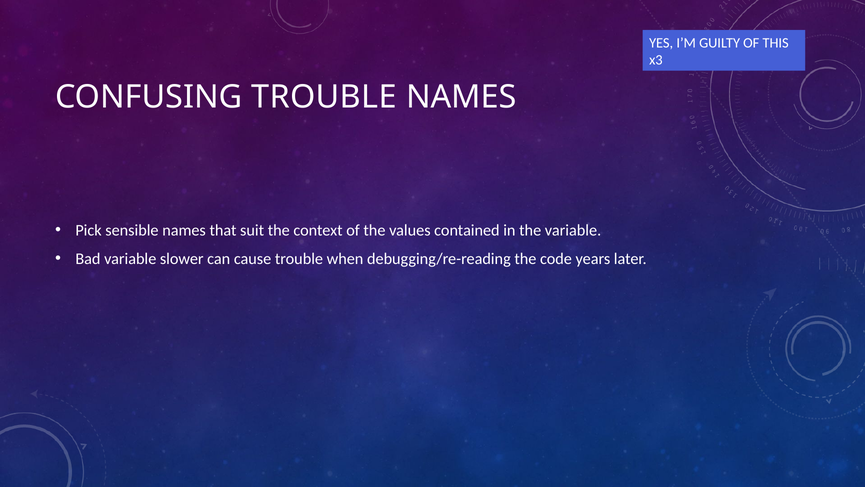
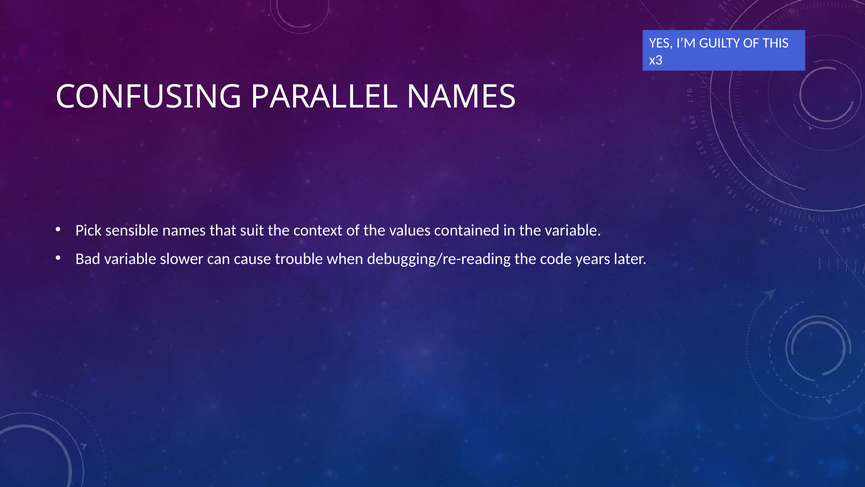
CONFUSING TROUBLE: TROUBLE -> PARALLEL (324, 97)
